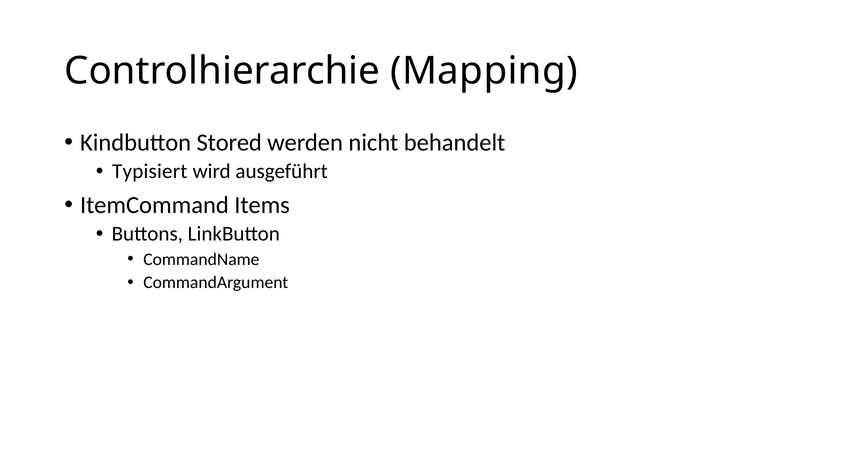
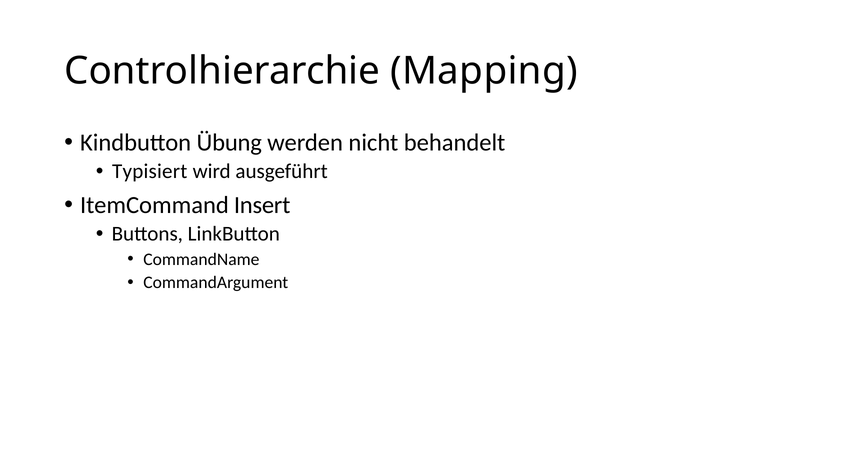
Stored: Stored -> Übung (229, 143)
Items: Items -> Insert (262, 205)
